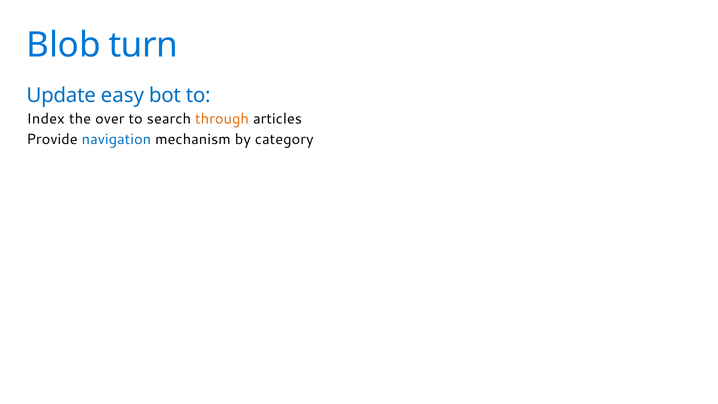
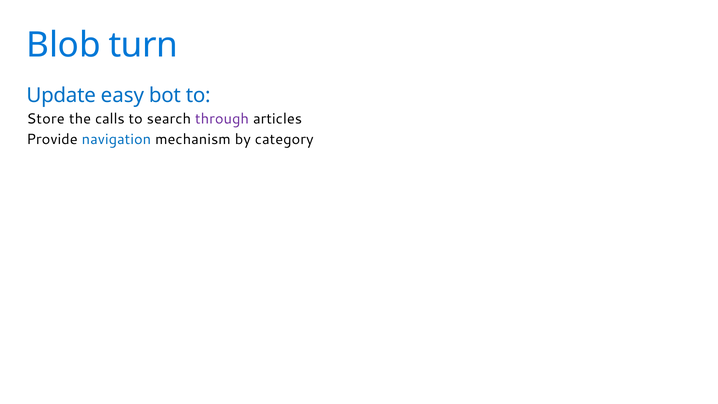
Index: Index -> Store (46, 119)
over: over -> calls (110, 119)
through colour: orange -> purple (222, 119)
